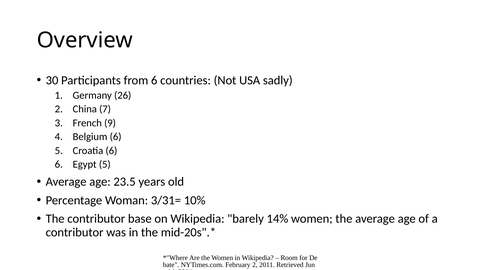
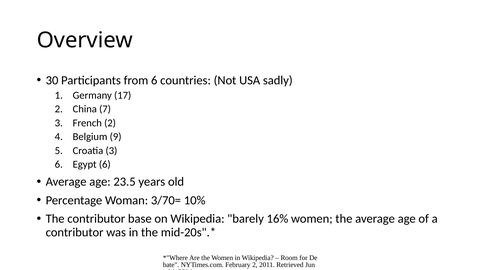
26: 26 -> 17 (123, 95)
French 9: 9 -> 2 (110, 123)
Belgium 6: 6 -> 9 (116, 137)
Croatia 6: 6 -> 3 (111, 151)
Egypt 5: 5 -> 6 (105, 165)
3/31=: 3/31= -> 3/70= (166, 201)
14%: 14% -> 16% (277, 219)
